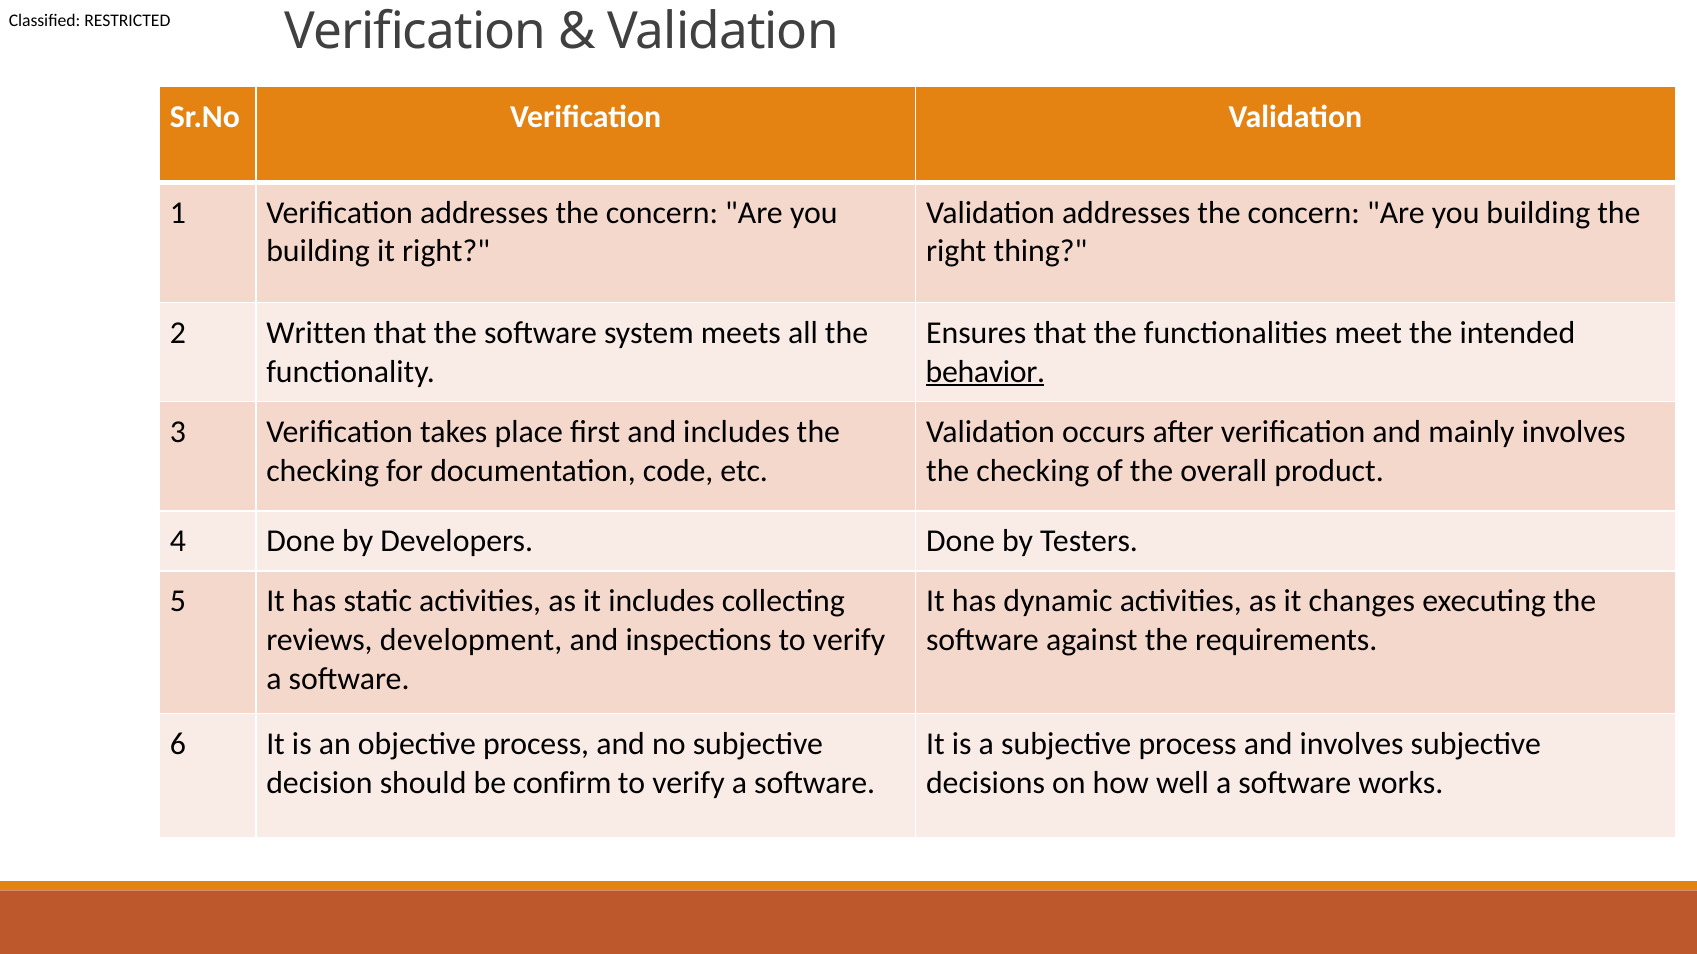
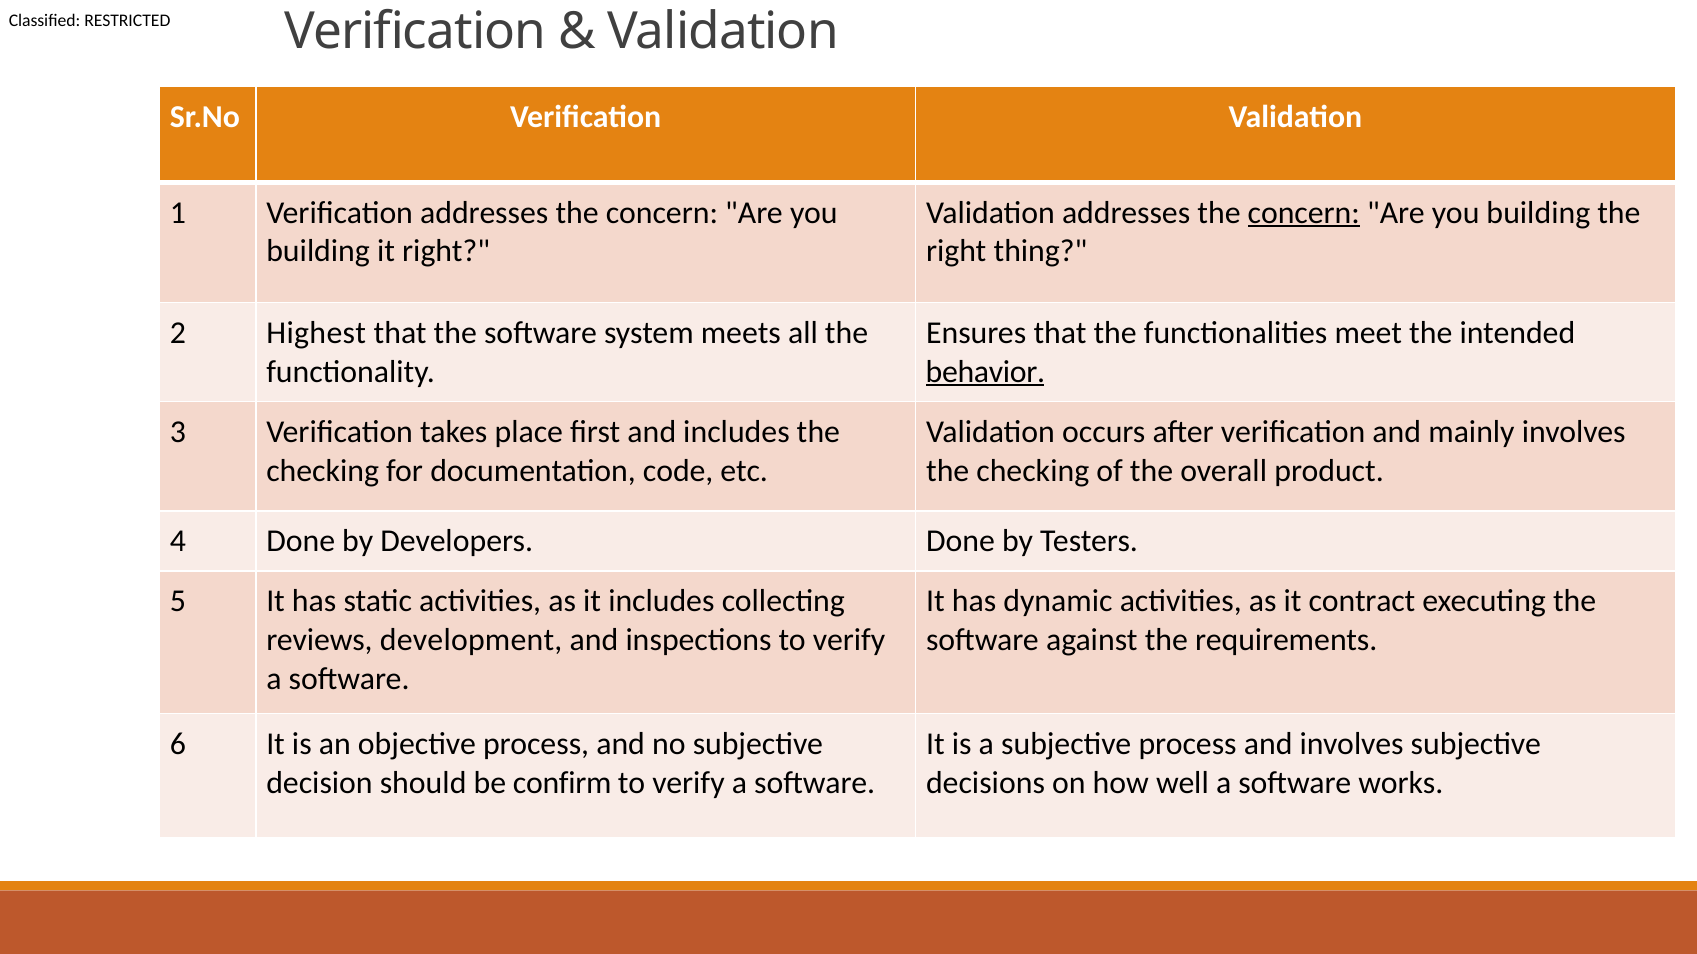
concern underline: none -> present (1304, 213)
Written: Written -> Highest (316, 333)
changes: changes -> contract (1362, 602)
